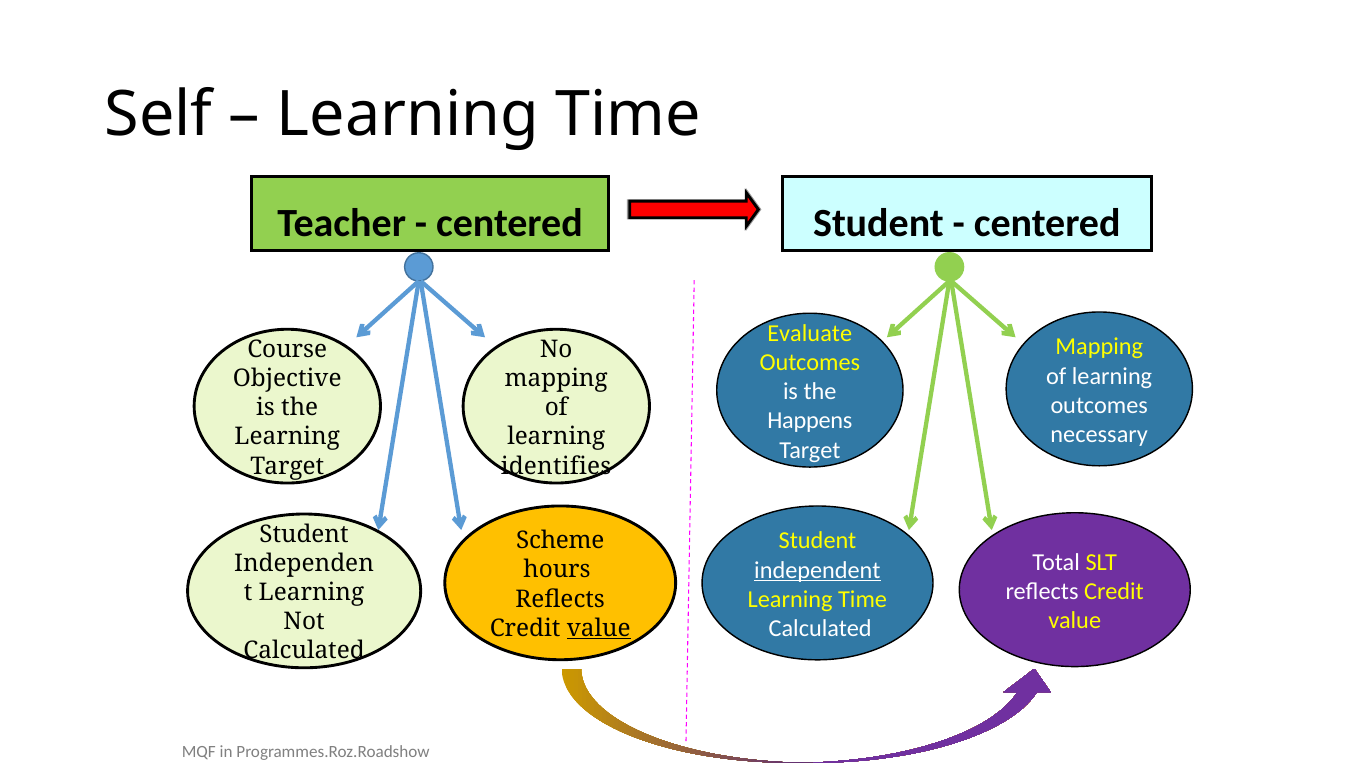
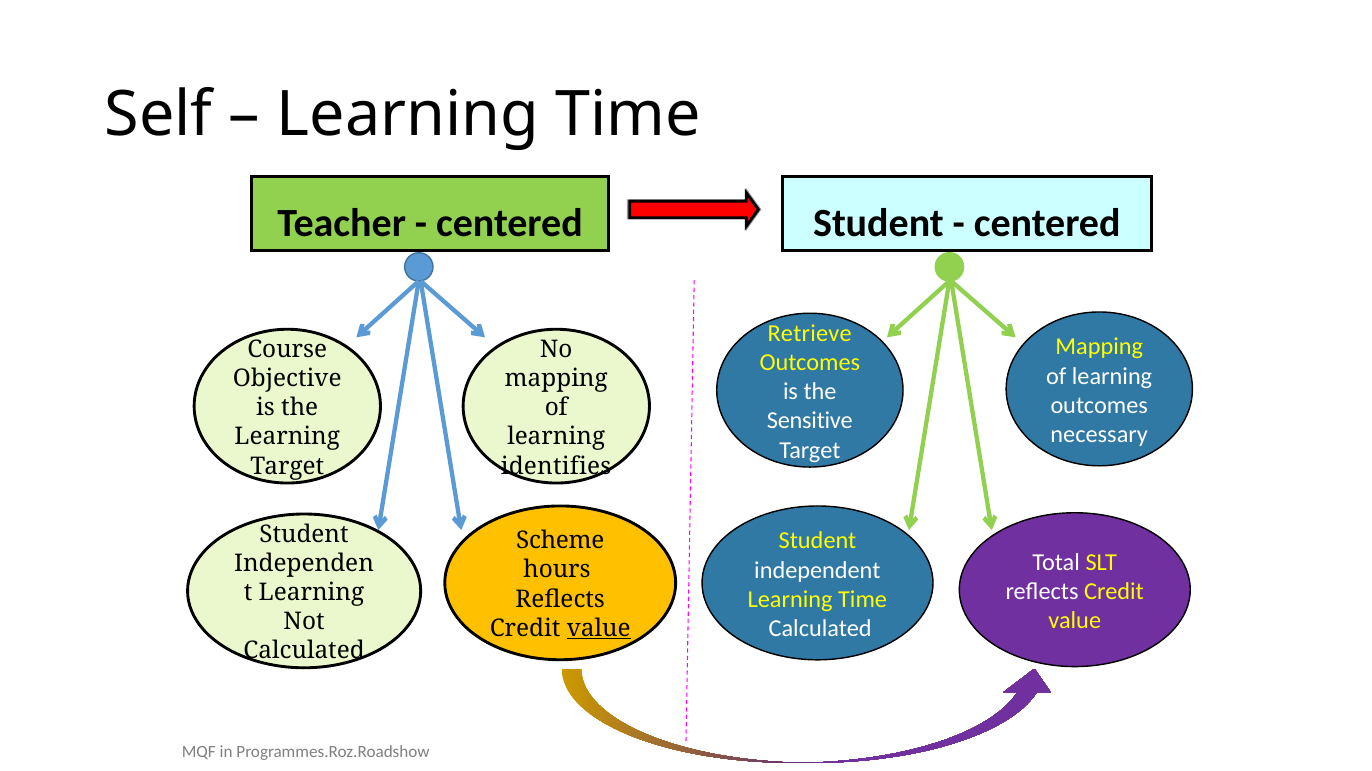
Evaluate: Evaluate -> Retrieve (810, 334)
Happens: Happens -> Sensitive (810, 421)
independent underline: present -> none (817, 571)
